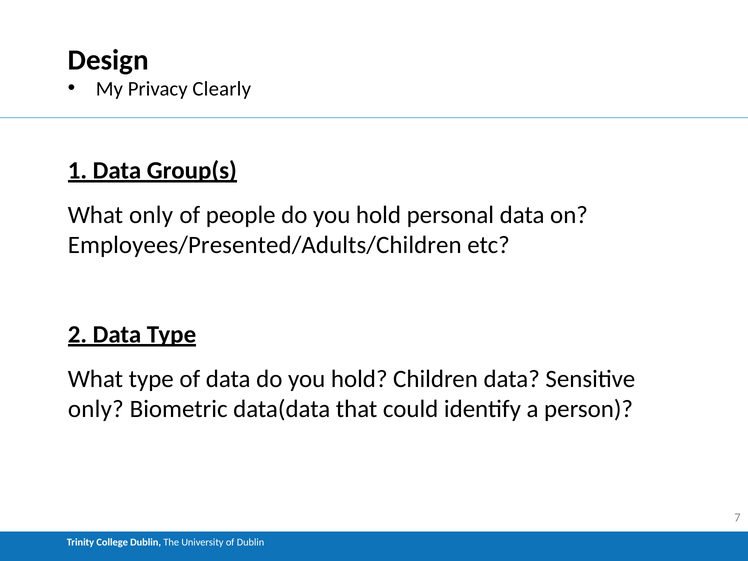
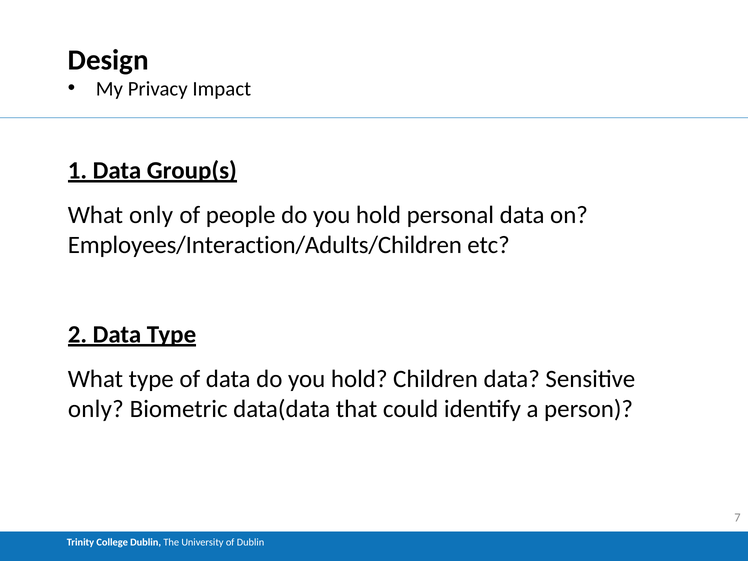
Clearly: Clearly -> Impact (222, 89)
Employees/Presented/Adults/Children: Employees/Presented/Adults/Children -> Employees/Interaction/Adults/Children (265, 245)
